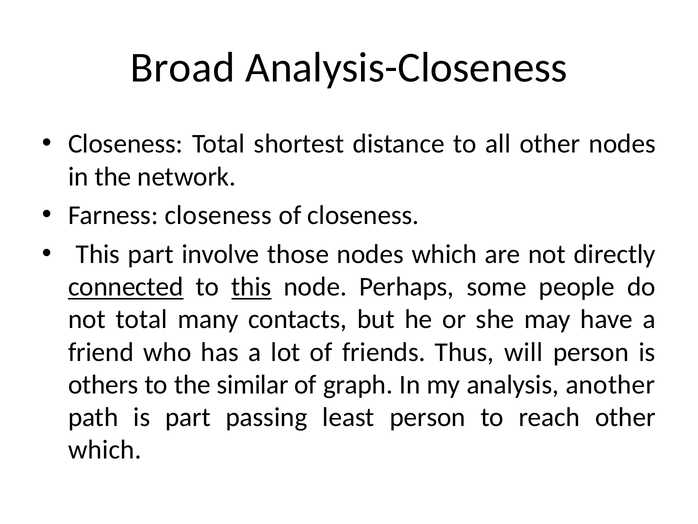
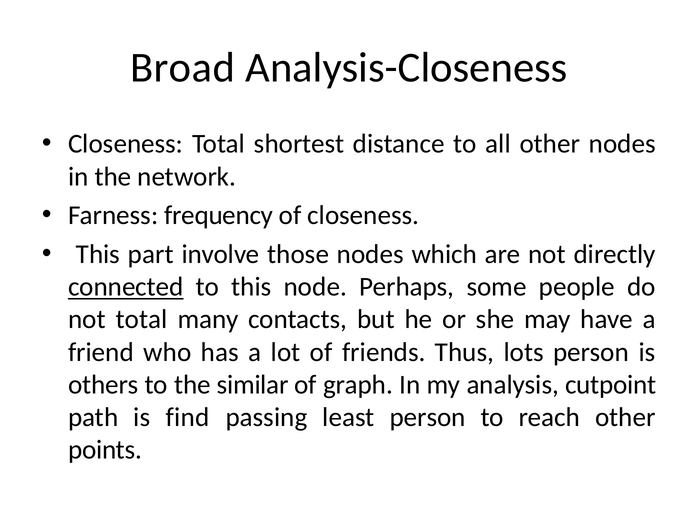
Farness closeness: closeness -> frequency (219, 215)
this underline: present -> none (251, 287)
will: will -> lots (524, 352)
another: another -> cutpoint (611, 384)
is part: part -> find (188, 417)
which: which -> points (105, 450)
